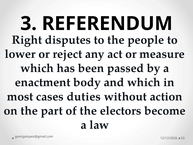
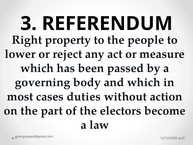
disputes: disputes -> property (68, 40)
enactment: enactment -> governing (43, 82)
